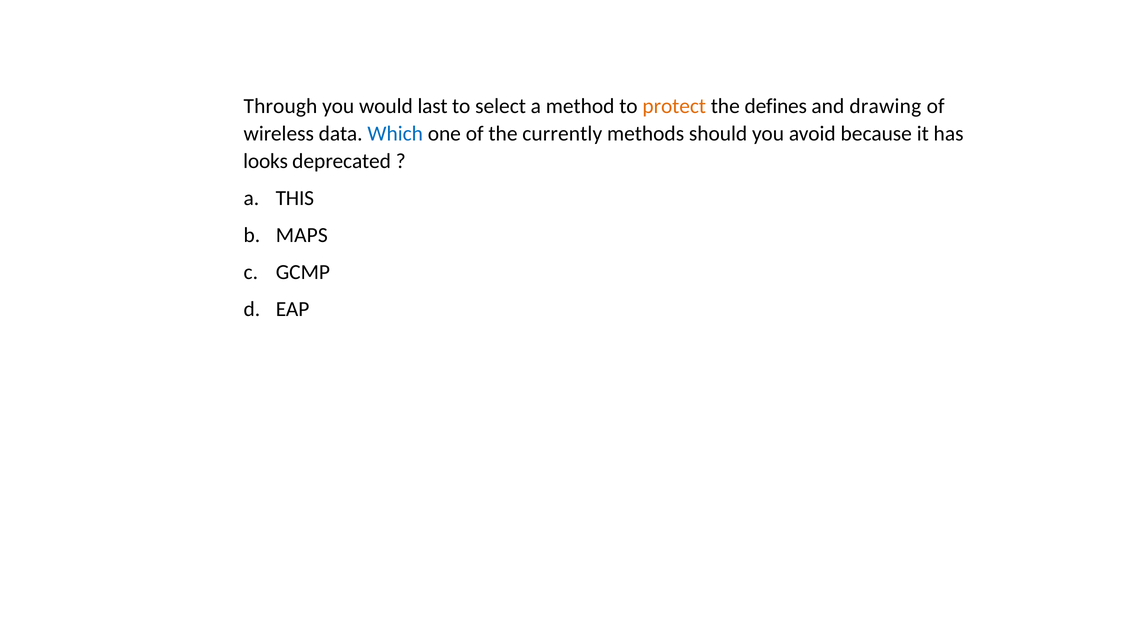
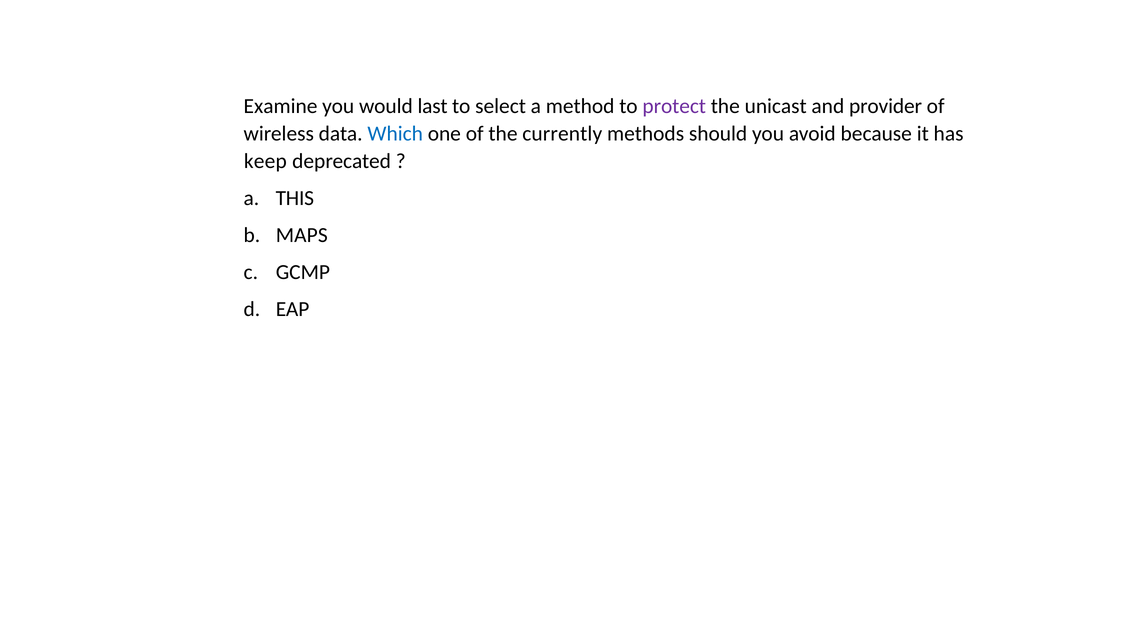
Through: Through -> Examine (281, 106)
protect colour: orange -> purple (674, 106)
defines: defines -> unicast (776, 106)
drawing: drawing -> provider (886, 106)
looks: looks -> keep (265, 161)
